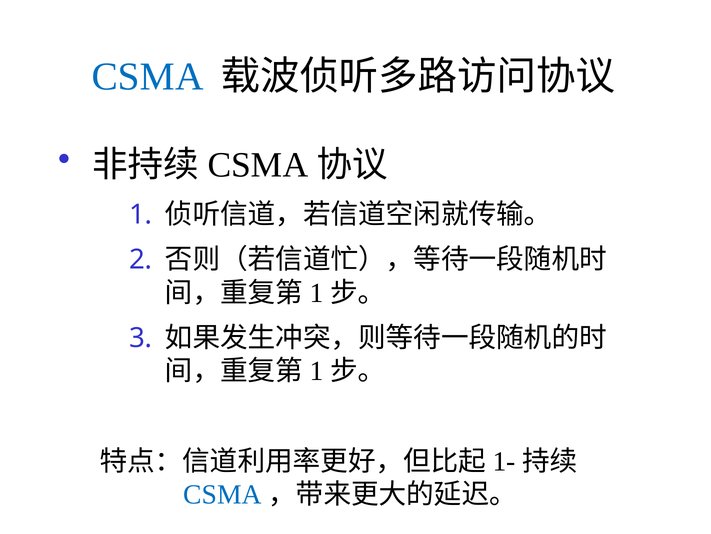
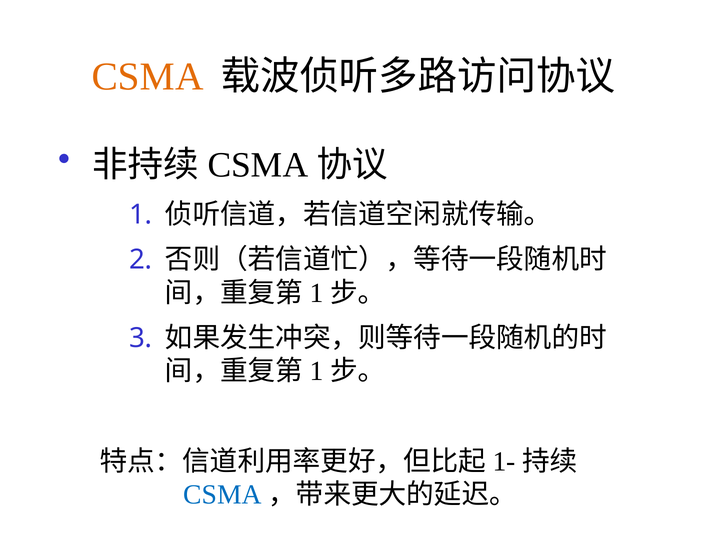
CSMA colour: blue -> orange (148, 77)
